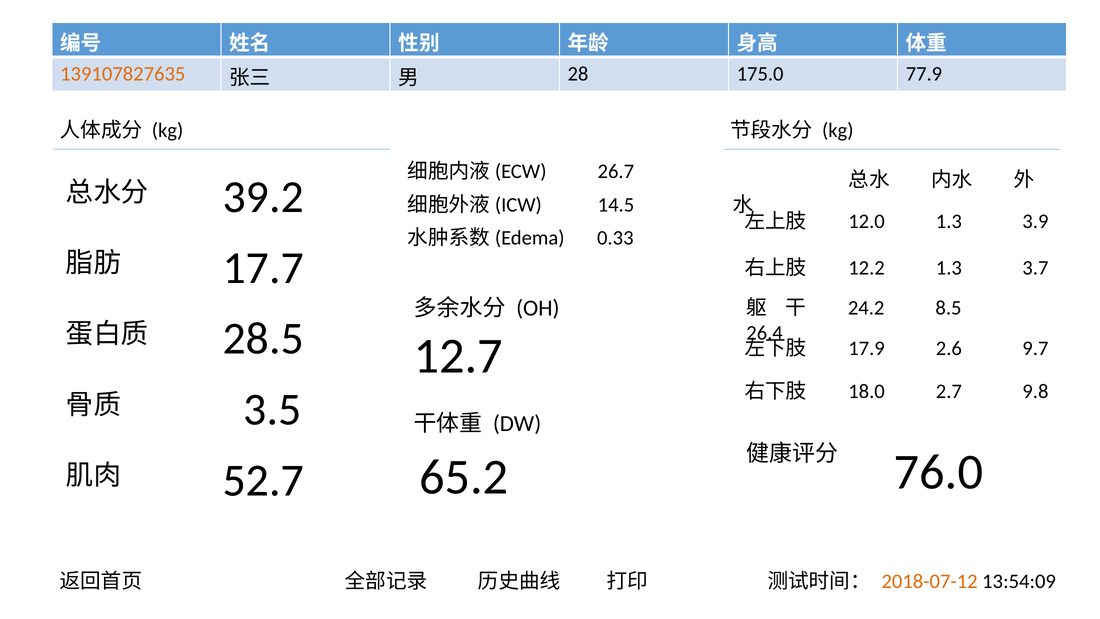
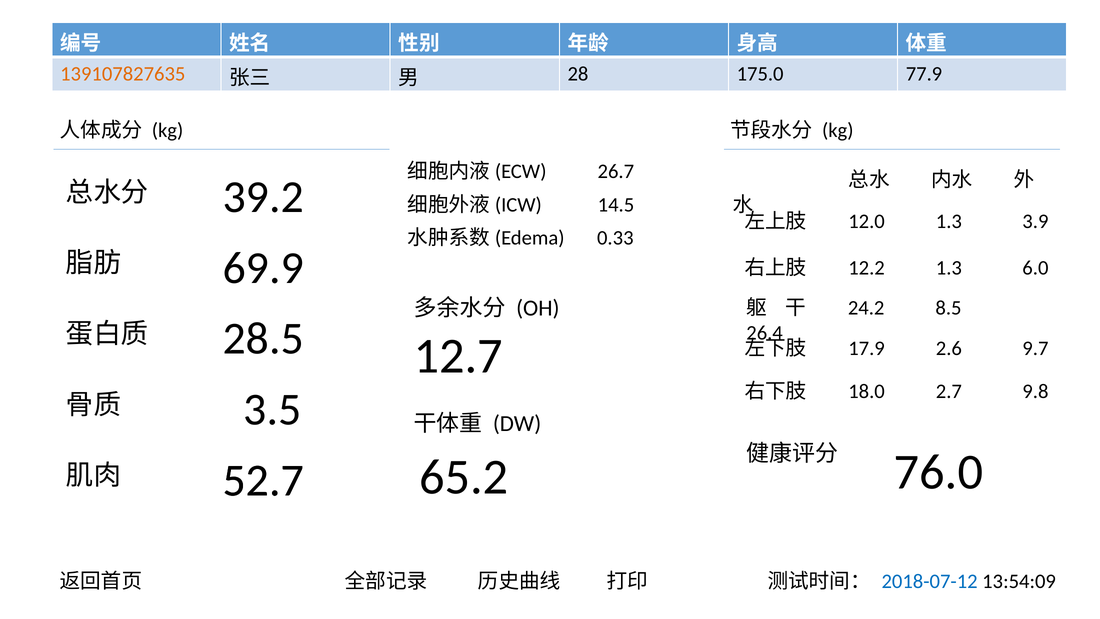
17.7: 17.7 -> 69.9 (263, 268)
3.7: 3.7 -> 6.0 (1035, 268)
2018-07-12 colour: orange -> blue (930, 581)
